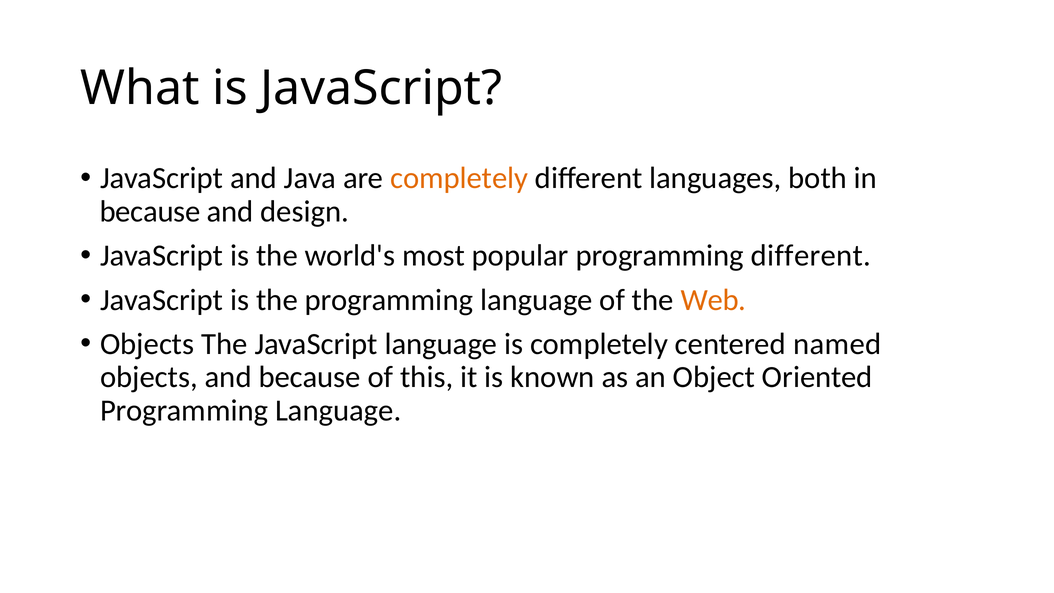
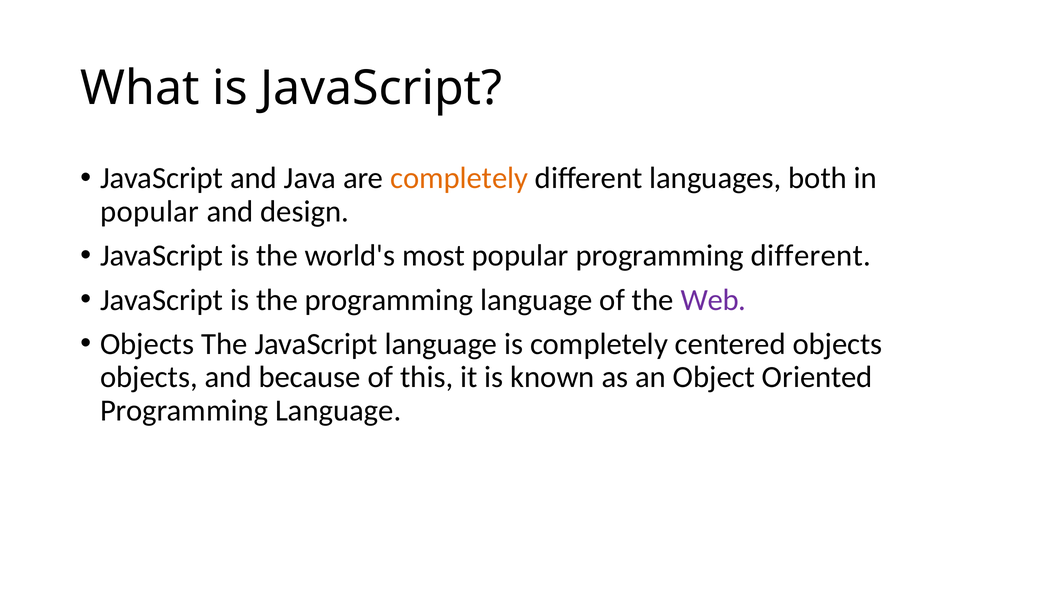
because: because -> popular (150, 211)
Web colour: orange -> purple (713, 300)
centered named: named -> objects (837, 344)
